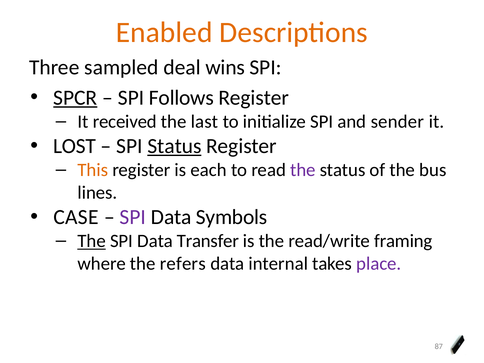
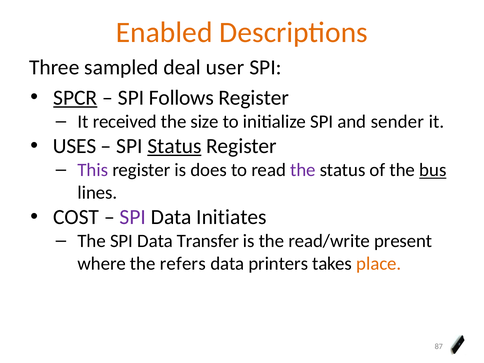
wins: wins -> user (225, 67)
last: last -> size (205, 122)
LOST: LOST -> USES (75, 146)
This colour: orange -> purple (93, 170)
each: each -> does (209, 170)
bus underline: none -> present (433, 170)
CASE: CASE -> COST (76, 217)
Symbols: Symbols -> Initiates (231, 217)
The underline: present -> none (92, 241)
framing: framing -> present (403, 241)
internal: internal -> printers (278, 264)
place colour: purple -> orange (379, 264)
